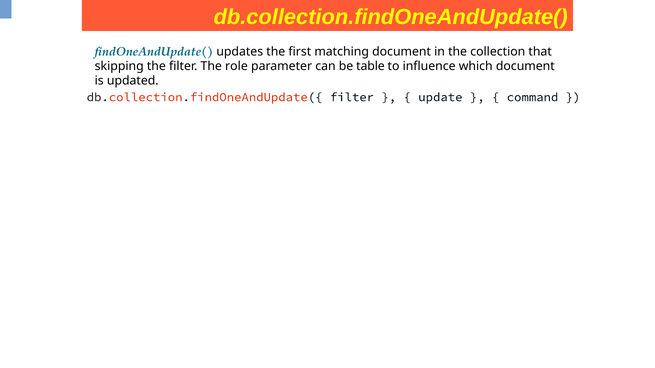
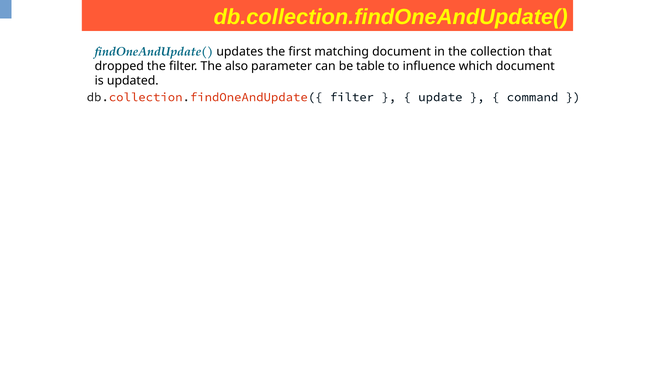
skipping: skipping -> dropped (119, 66)
role: role -> also (237, 66)
